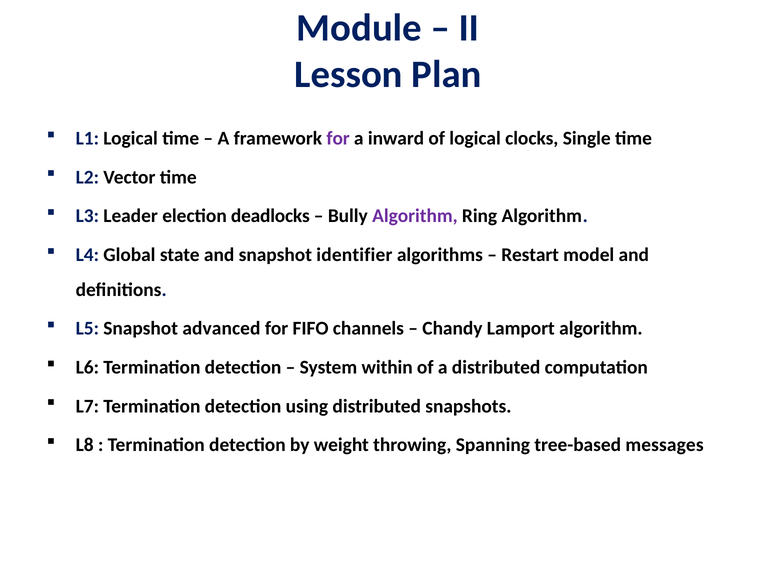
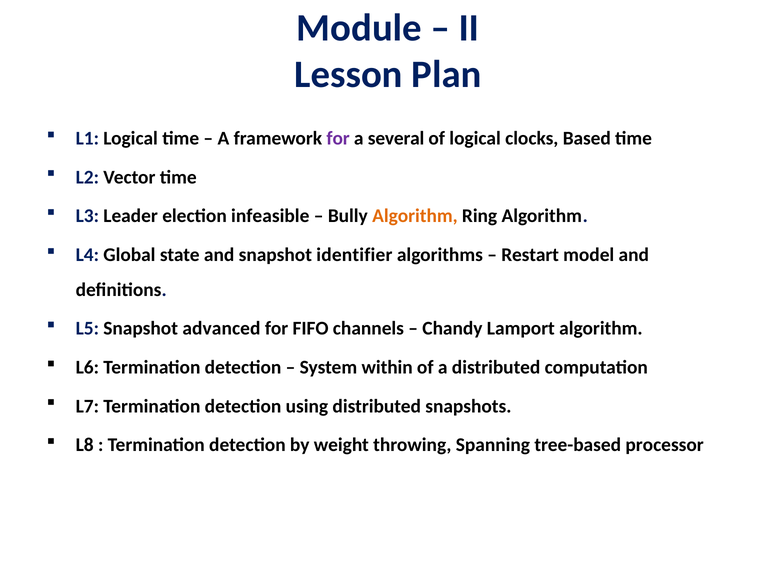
inward: inward -> several (396, 138)
Single: Single -> Based (587, 138)
deadlocks: deadlocks -> infeasible (270, 216)
Algorithm colour: purple -> orange (415, 216)
messages: messages -> processor (665, 445)
